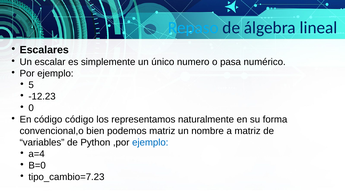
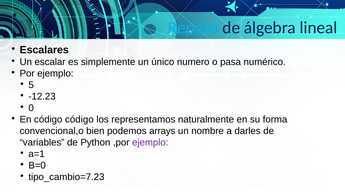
podemos matriz: matriz -> arrays (162, 131)
a matriz: matriz -> darles (248, 131)
ejemplo colour: blue -> purple (150, 143)
a=4: a=4 -> a=1 (37, 154)
